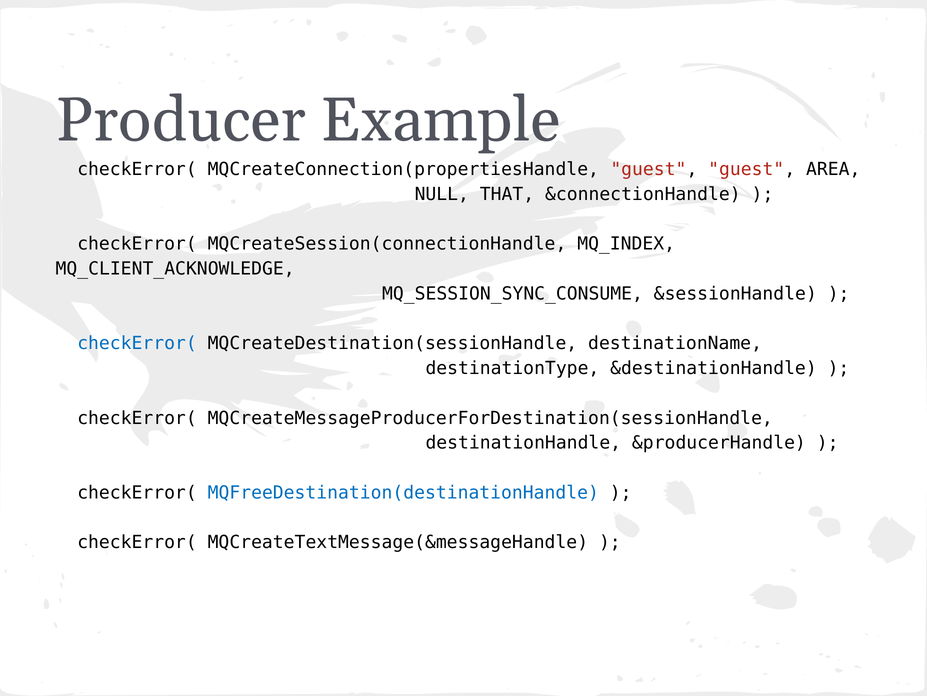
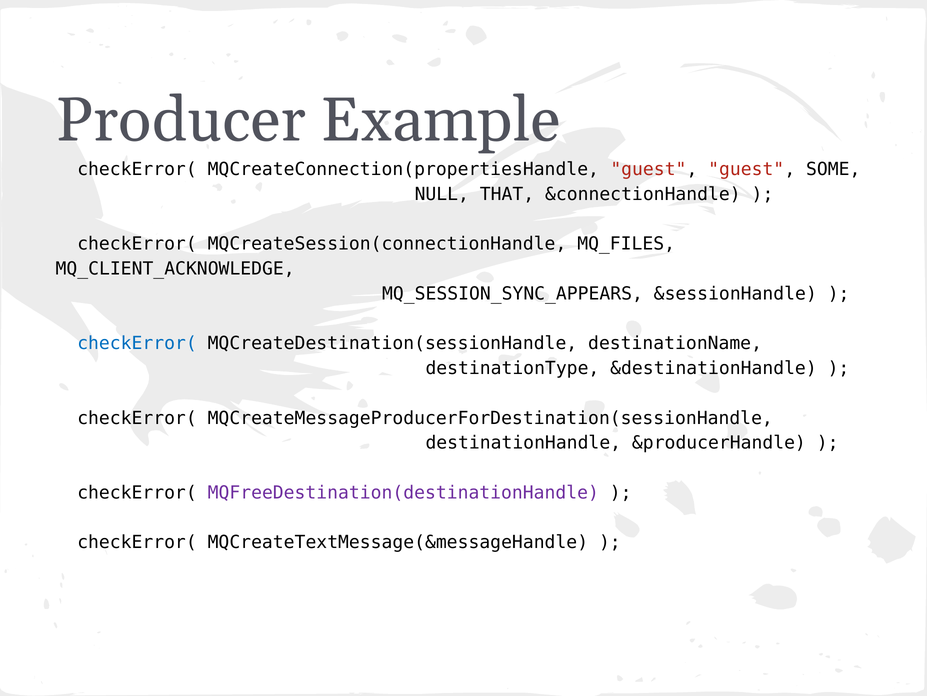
AREA: AREA -> SOME (833, 169)
MQ_INDEX: MQ_INDEX -> MQ_FILES (626, 244)
MQ_SESSION_SYNC_CONSUME: MQ_SESSION_SYNC_CONSUME -> MQ_SESSION_SYNC_APPEARS (512, 293)
MQFreeDestination(destinationHandle colour: blue -> purple (403, 492)
